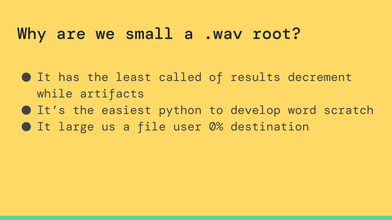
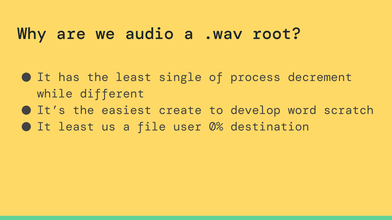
small: small -> audio (150, 34)
called: called -> single (180, 77)
results: results -> process (256, 77)
artifacts: artifacts -> different (112, 94)
python: python -> create (180, 110)
It large: large -> least (76, 127)
